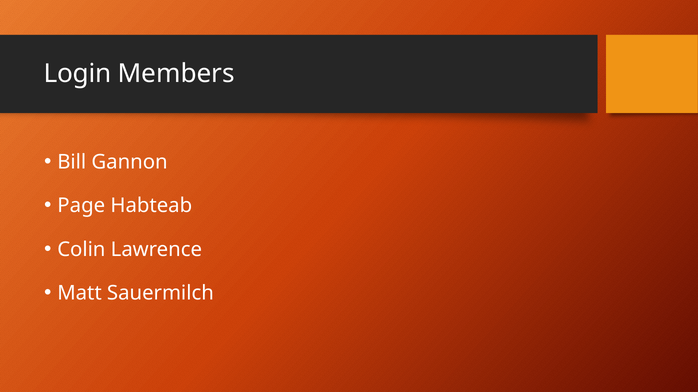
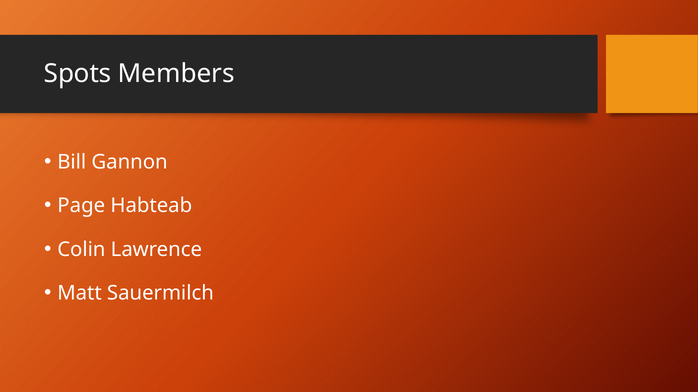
Login: Login -> Spots (78, 74)
